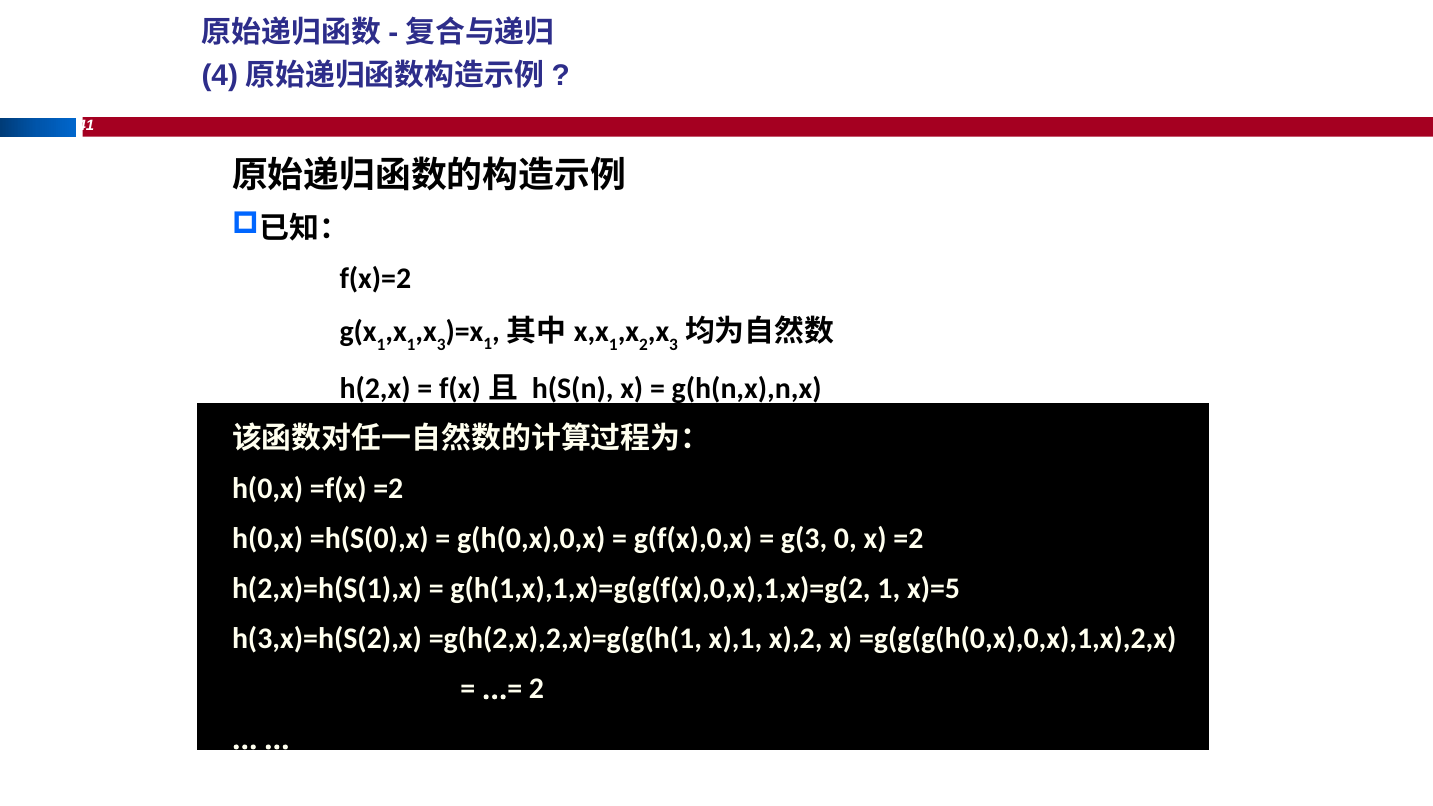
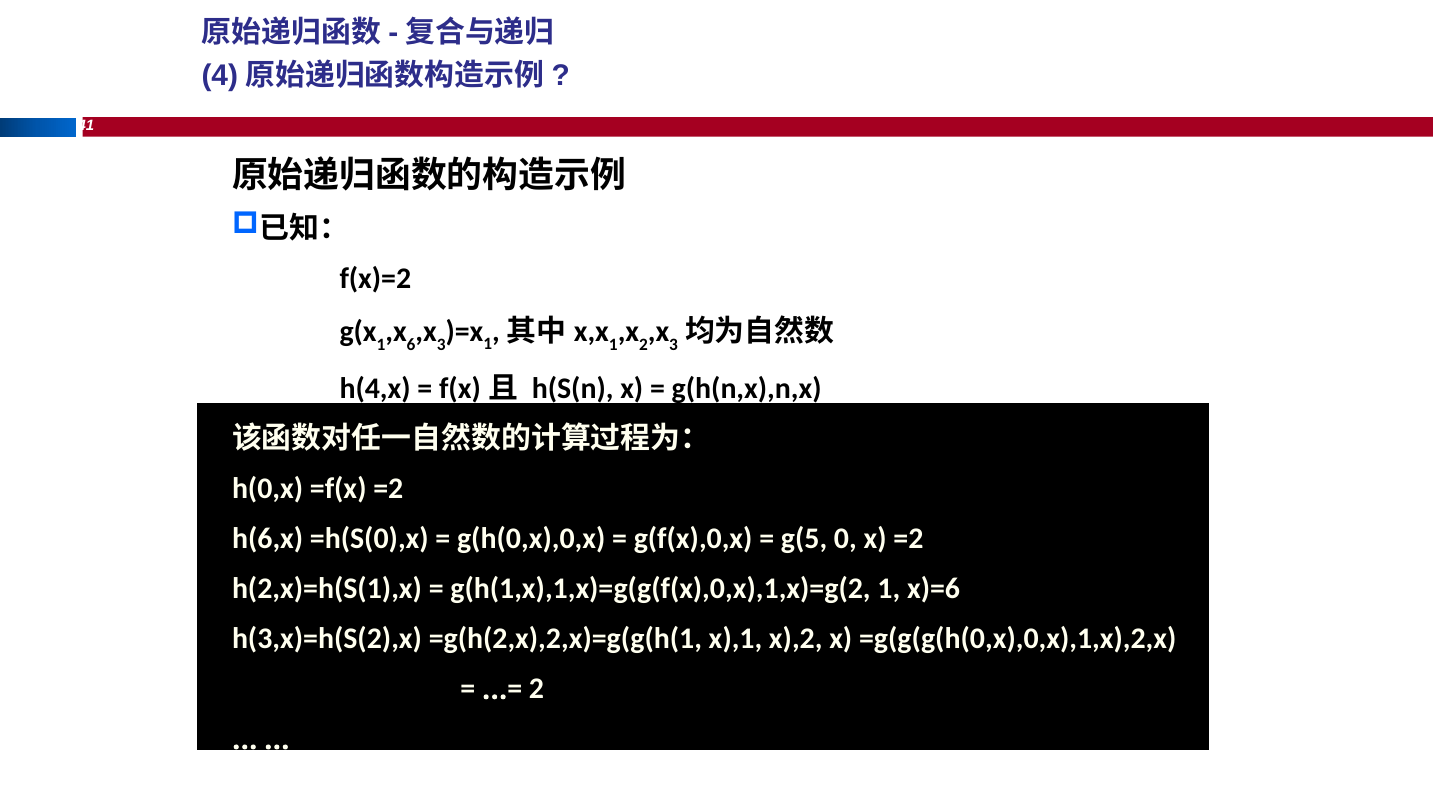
1: 1 -> 6 (411, 345)
h(2,x: h(2,x -> h(4,x (375, 388)
h(0,x: h(0,x -> h(6,x (268, 539)
g(3: g(3 -> g(5 (804, 539)
x)=5: x)=5 -> x)=6 (934, 589)
